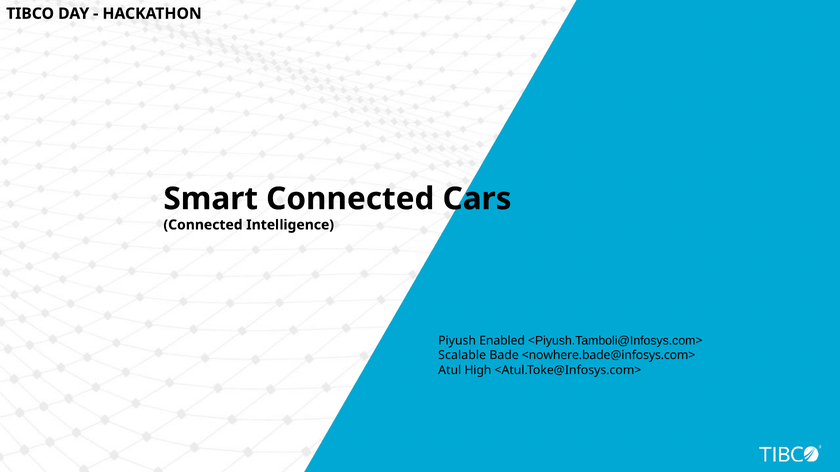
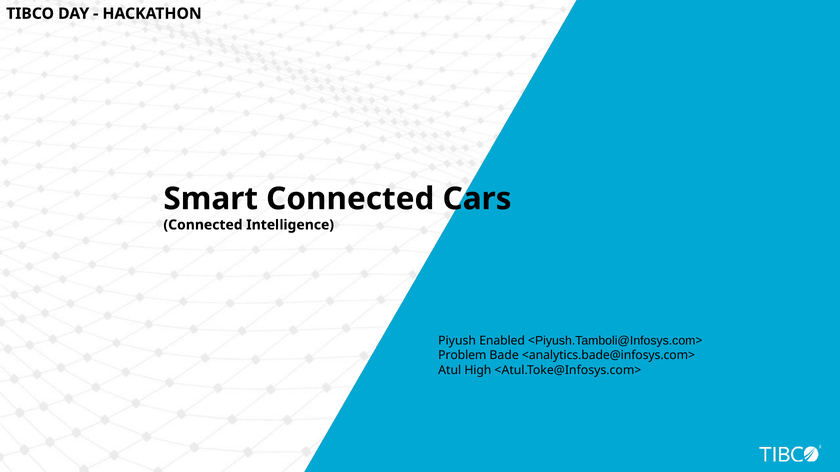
Scalable: Scalable -> Problem (462, 356)
<nowhere.bade@infosys.com>: <nowhere.bade@infosys.com> -> <analytics.bade@infosys.com> (609, 356)
